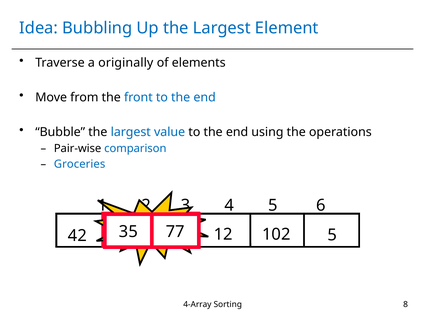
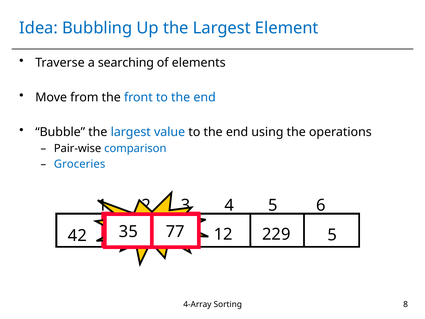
originally: originally -> searching (126, 63)
102: 102 -> 229 (276, 234)
